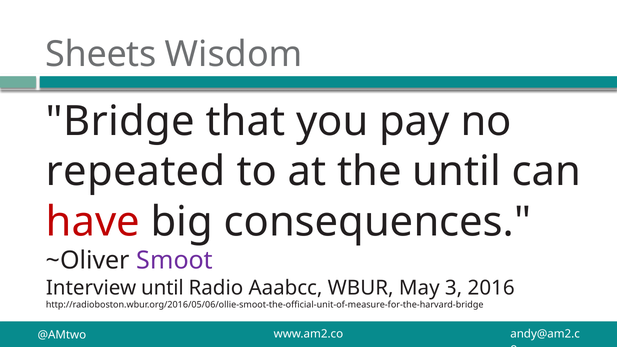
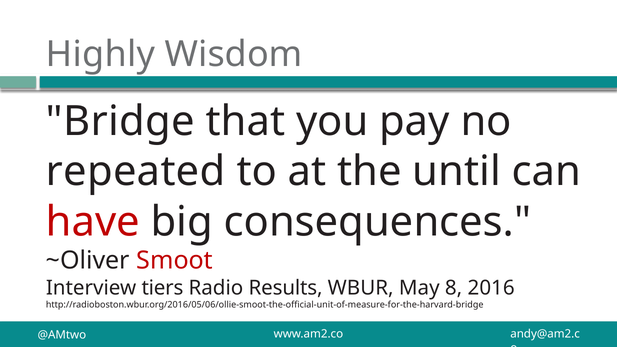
Sheets: Sheets -> Highly (101, 54)
Smoot colour: purple -> red (175, 261)
Interview until: until -> tiers (162, 288)
Aaabcc: Aaabcc -> Results (286, 288)
3: 3 -> 8 (454, 288)
